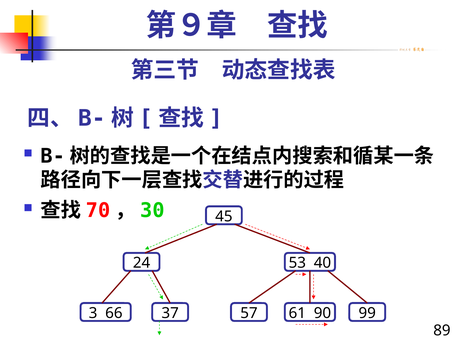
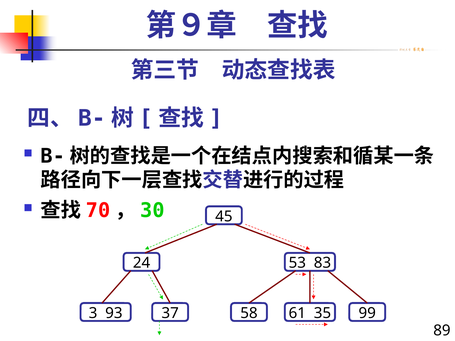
40: 40 -> 83 (322, 263)
66: 66 -> 93 (114, 313)
57: 57 -> 58 (249, 313)
90: 90 -> 35 (322, 313)
